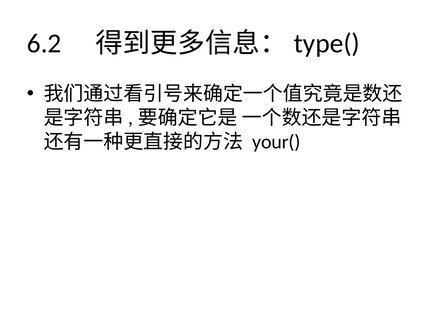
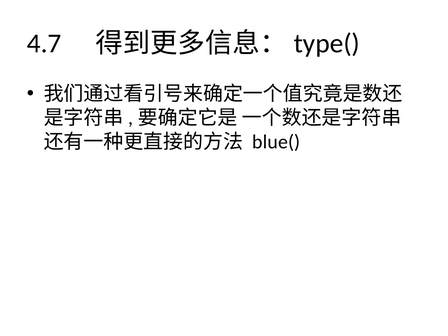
6.2: 6.2 -> 4.7 (44, 43)
your(: your( -> blue( (276, 142)
